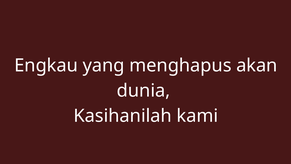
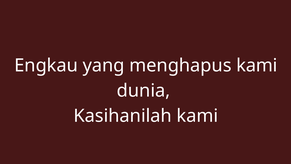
menghapus akan: akan -> kami (257, 65)
